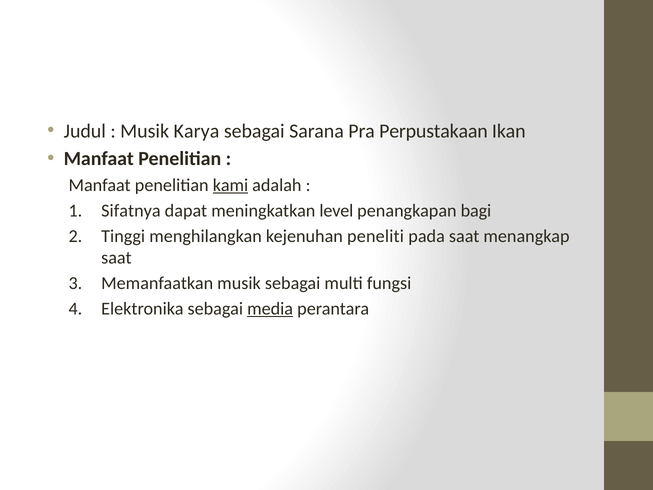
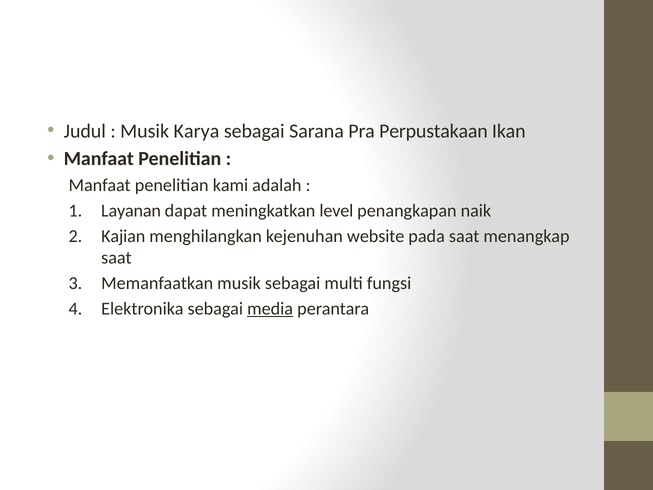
kami underline: present -> none (230, 185)
Sifatnya: Sifatnya -> Layanan (131, 211)
bagi: bagi -> naik (476, 211)
Tinggi: Tinggi -> Kajian (123, 236)
peneliti: peneliti -> website (376, 236)
